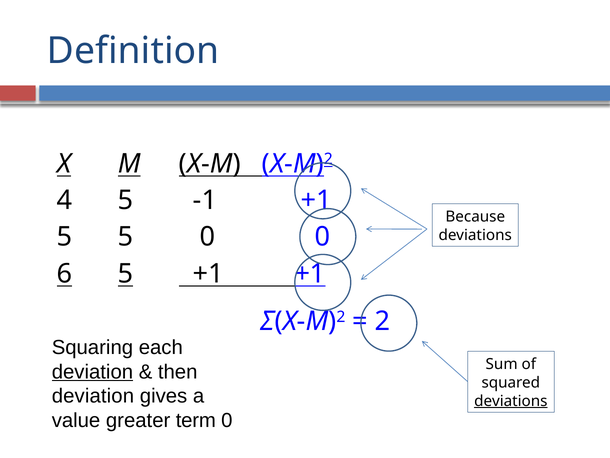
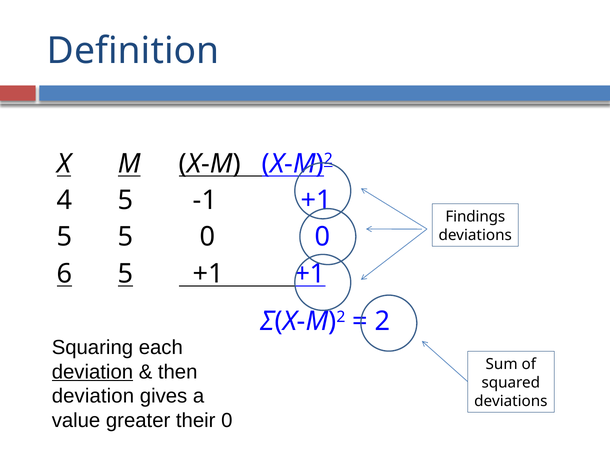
Because: Because -> Findings (475, 217)
deviations underline: present -> none (511, 401)
term: term -> their (196, 420)
